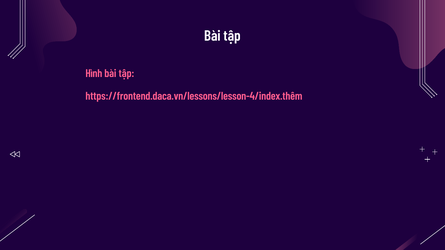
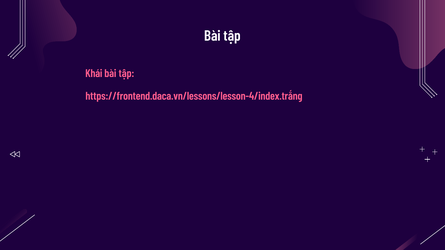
Hình: Hình -> Khái (94, 74)
https://frontend.daca.vn/lessons/lesson-4/index.thêm: https://frontend.daca.vn/lessons/lesson-4/index.thêm -> https://frontend.daca.vn/lessons/lesson-4/index.trắng (194, 96)
